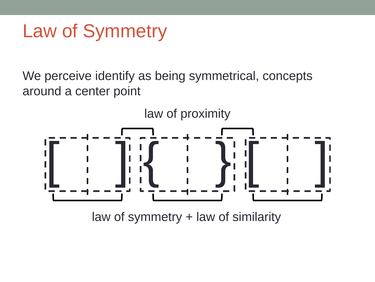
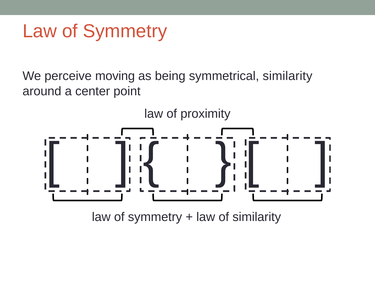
identify: identify -> moving (115, 76)
symmetrical concepts: concepts -> similarity (288, 76)
